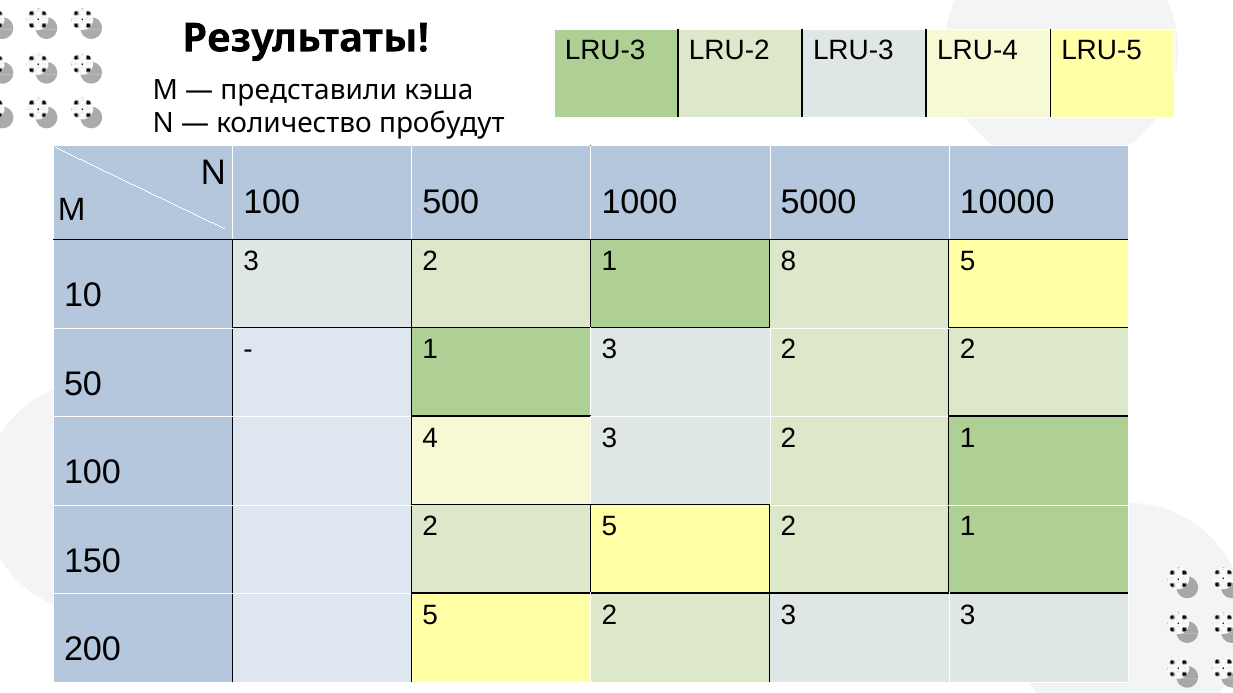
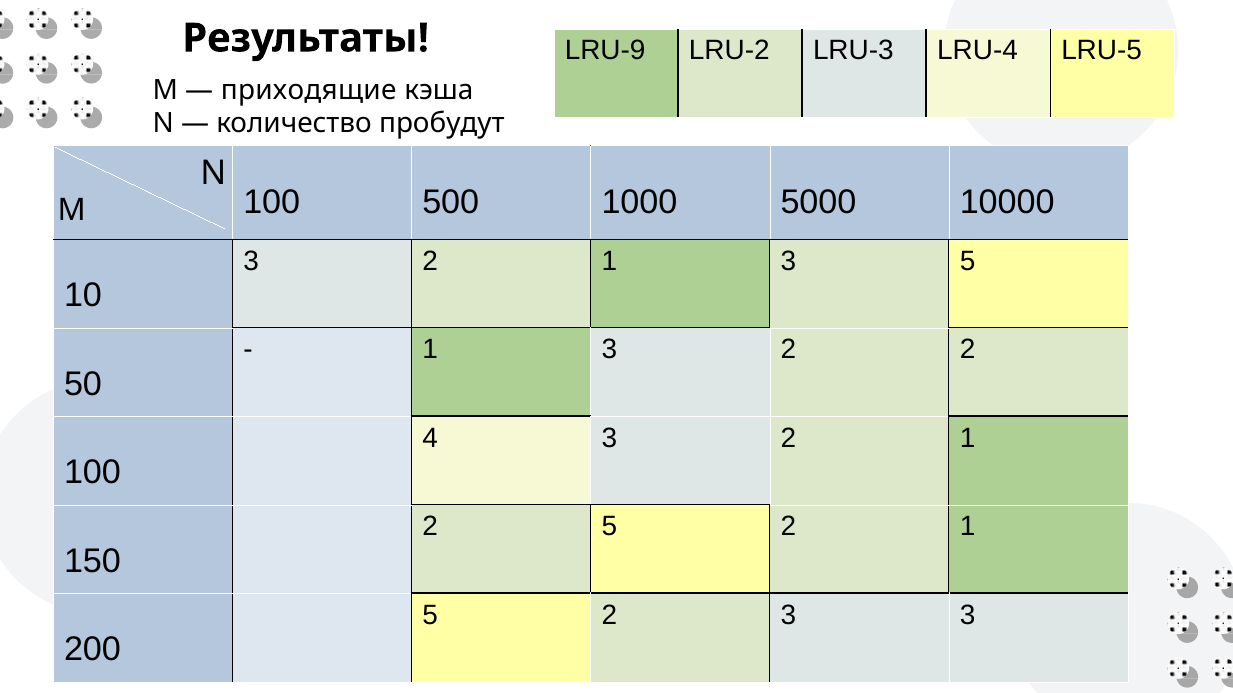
LRU-3: LRU-3 -> LRU-9 (605, 51)
представили: представили -> приходящие (309, 90)
2 1 8: 8 -> 3 (788, 261)
